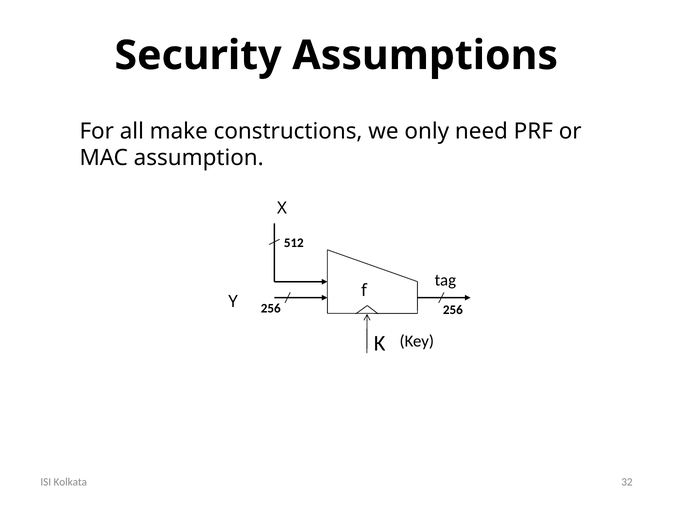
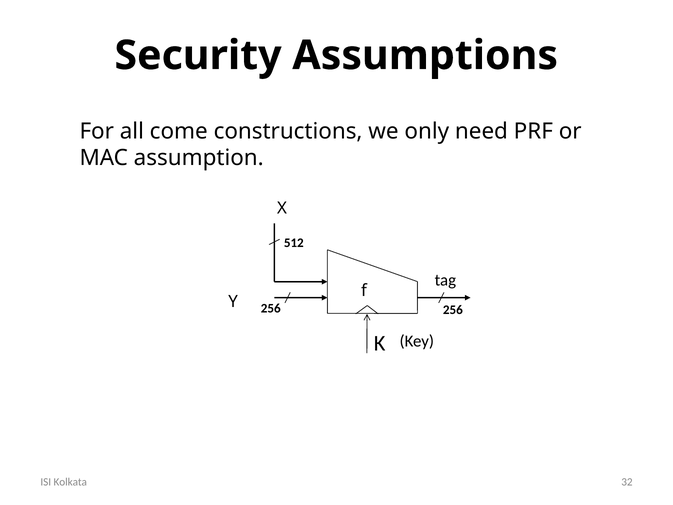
make: make -> come (179, 131)
